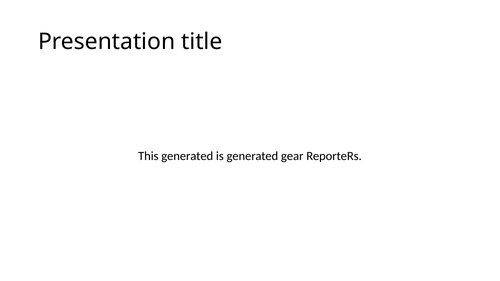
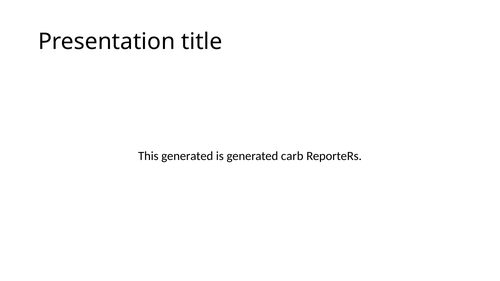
gear: gear -> carb (292, 156)
